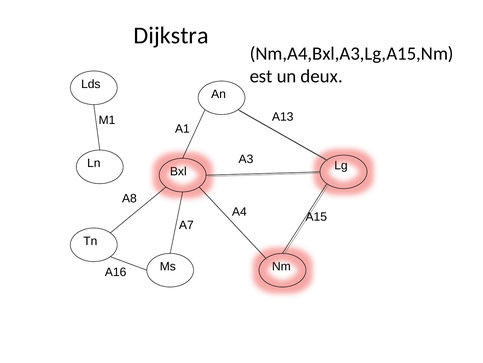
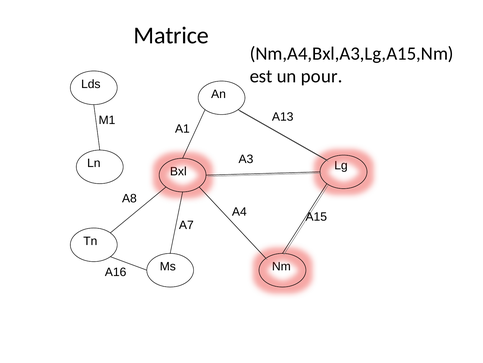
Dijkstra: Dijkstra -> Matrice (171, 36)
deux: deux -> pour (322, 76)
